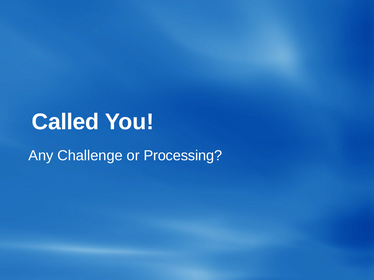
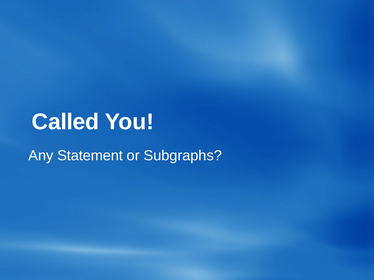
Challenge: Challenge -> Statement (90, 156)
Processing: Processing -> Subgraphs (183, 156)
